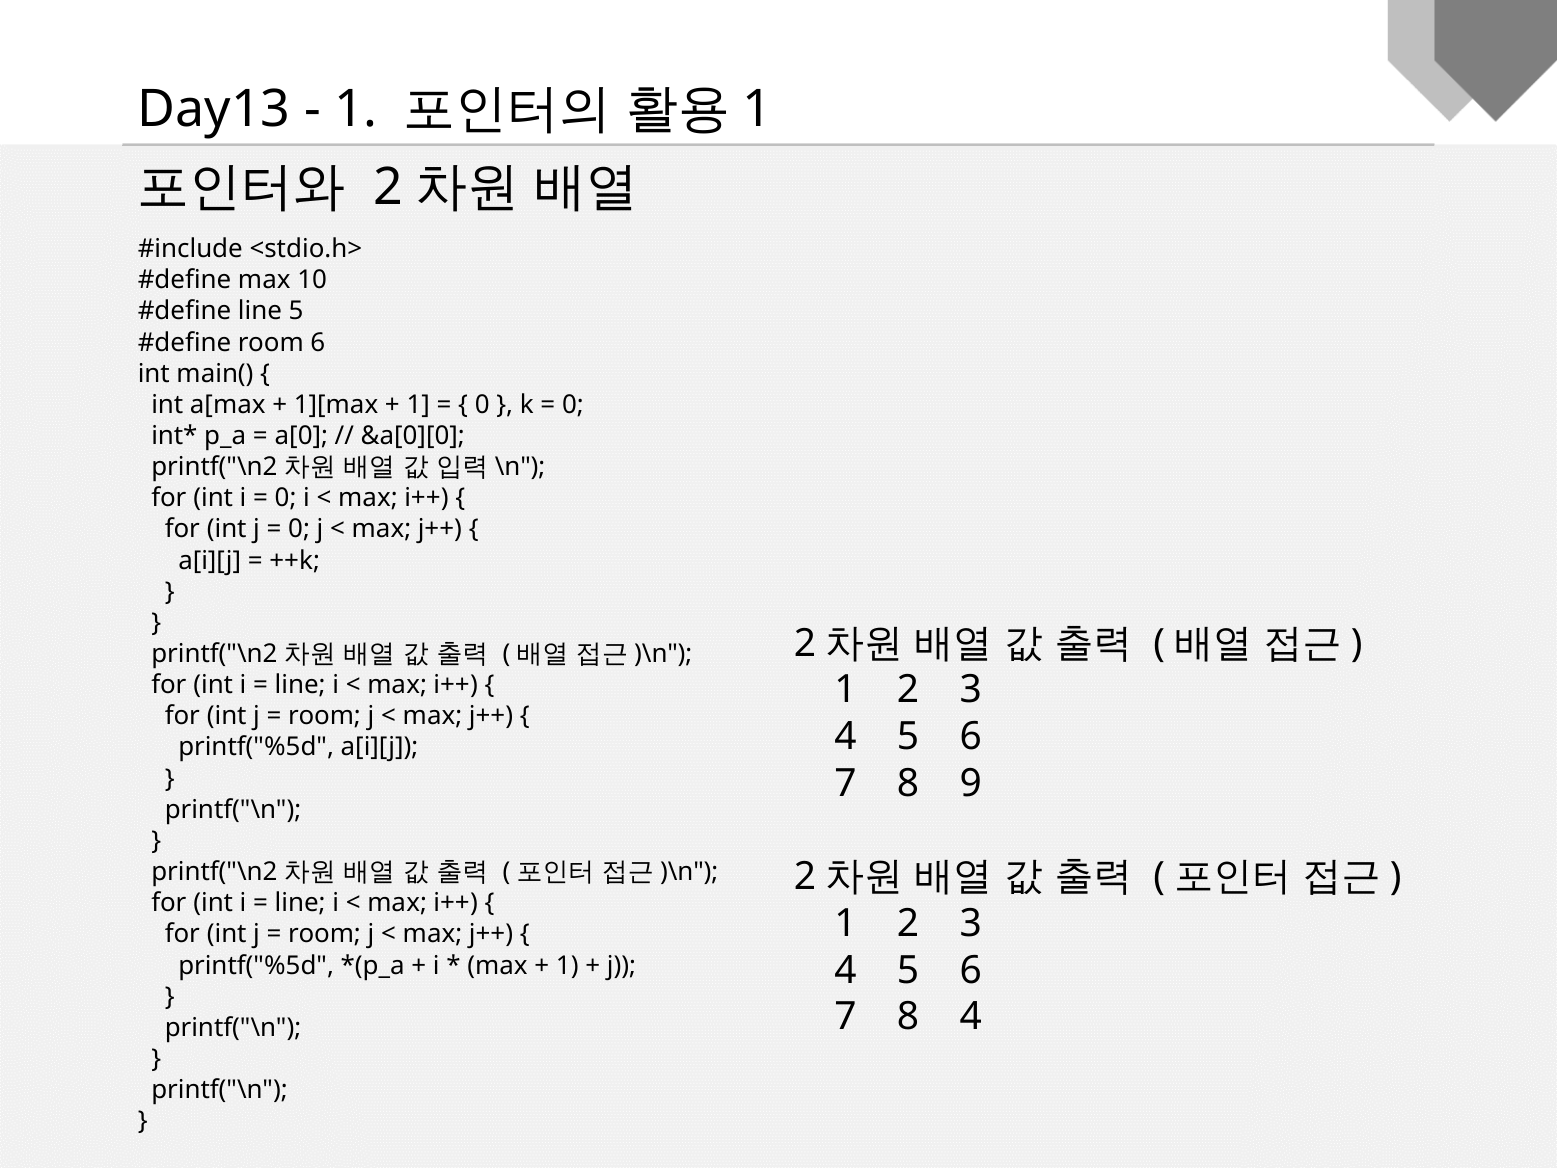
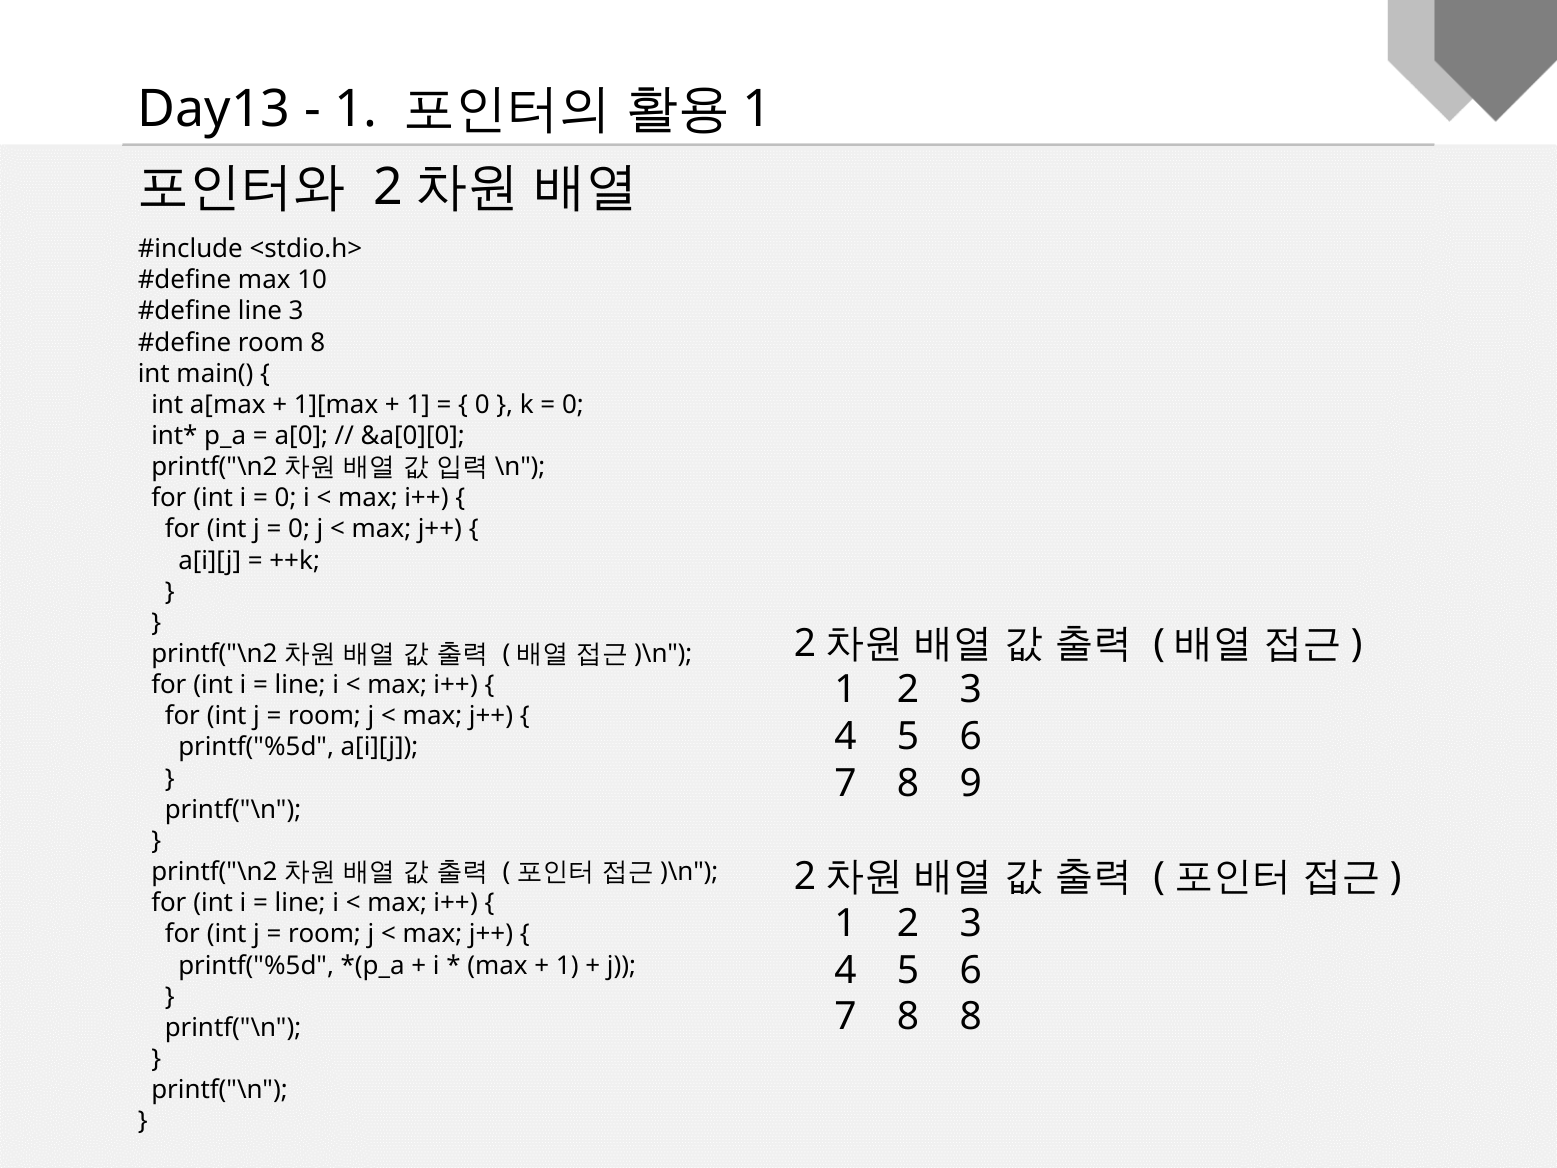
line 5: 5 -> 3 (296, 311)
room 6: 6 -> 8 (318, 342)
8 4: 4 -> 8 (971, 1017)
